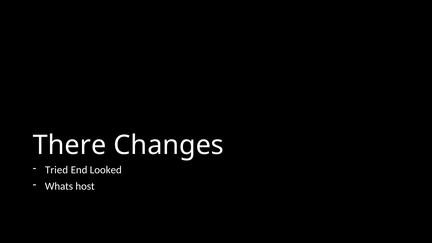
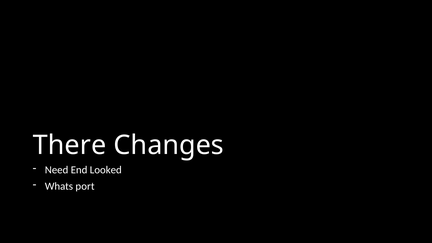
Tried: Tried -> Need (57, 170)
host: host -> port (85, 186)
